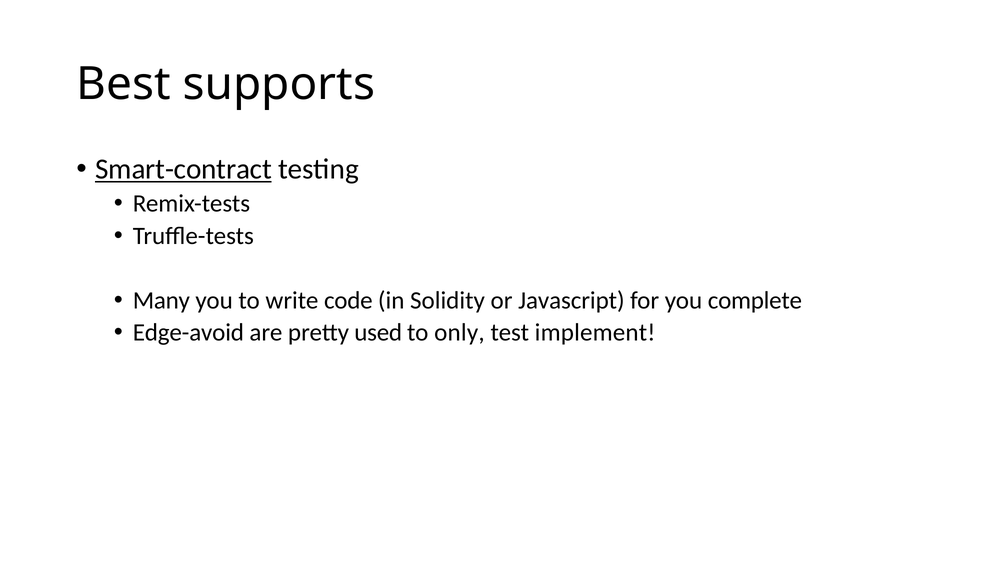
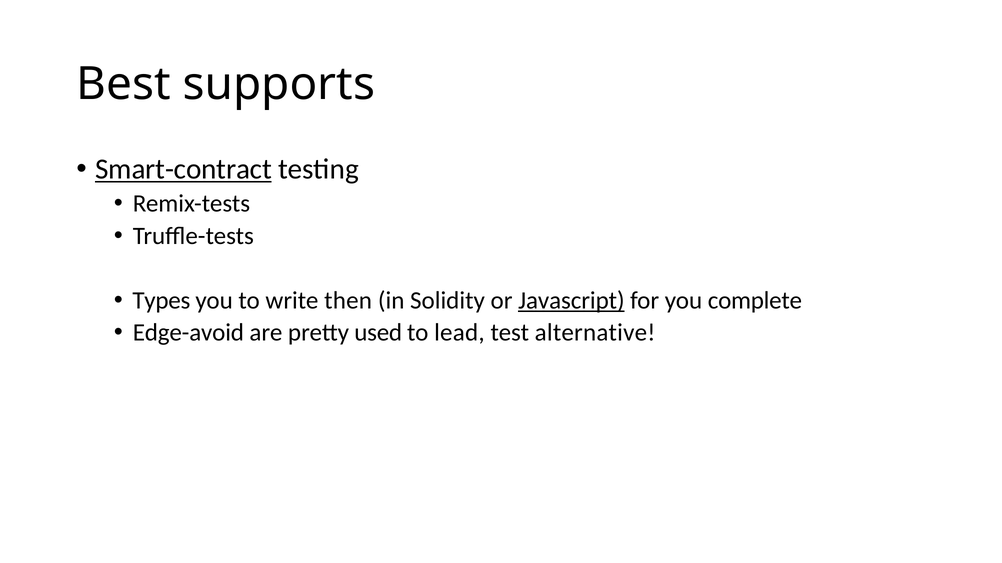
Many: Many -> Types (161, 301)
code: code -> then (348, 301)
Javascript underline: none -> present (571, 301)
only: only -> lead (459, 333)
implement: implement -> alternative (595, 333)
